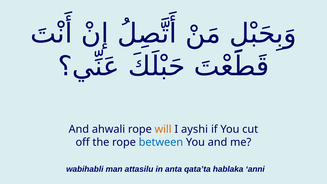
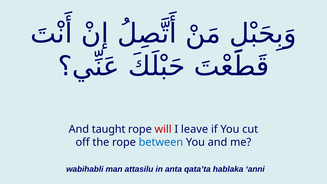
ahwali: ahwali -> taught (109, 129)
will colour: orange -> red (163, 129)
ayshi: ayshi -> leave (195, 129)
